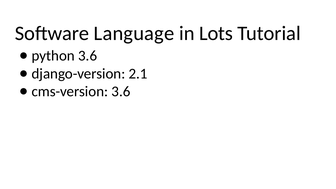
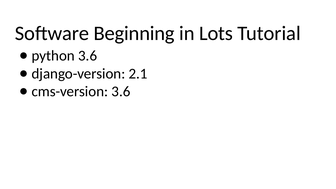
Language: Language -> Beginning (134, 33)
